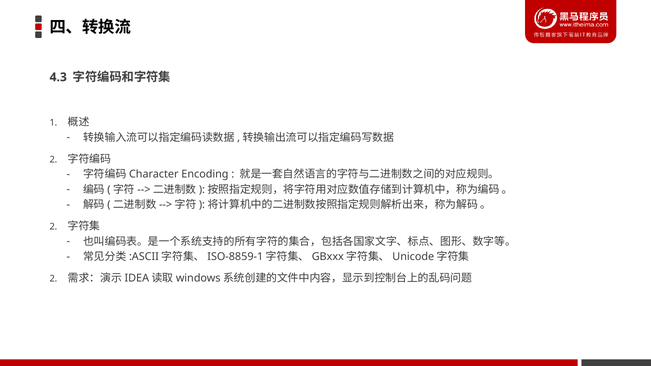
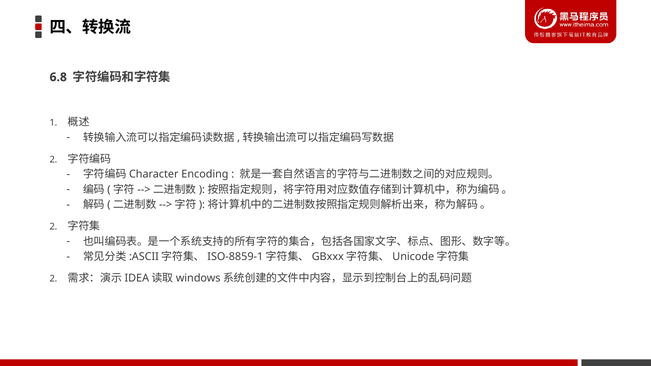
4.3: 4.3 -> 6.8 (58, 77)
